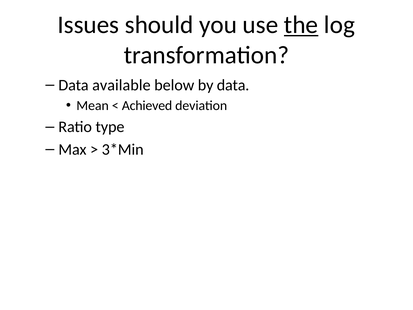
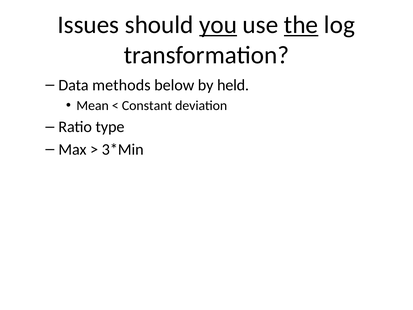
you underline: none -> present (218, 25)
available: available -> methods (121, 85)
by data: data -> held (233, 85)
Achieved: Achieved -> Constant (147, 106)
